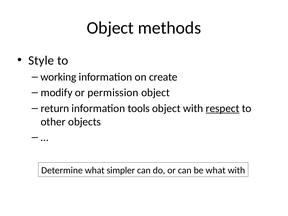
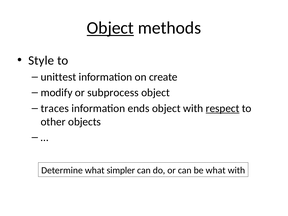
Object underline: none -> present (110, 28)
working: working -> unittest (58, 77)
permission: permission -> subprocess (113, 93)
return: return -> traces (55, 108)
tools: tools -> ends (139, 108)
